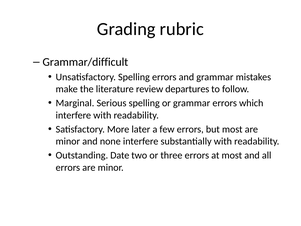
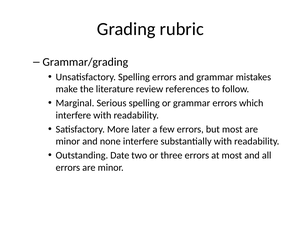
Grammar/difficult: Grammar/difficult -> Grammar/grading (85, 62)
departures: departures -> references (187, 89)
